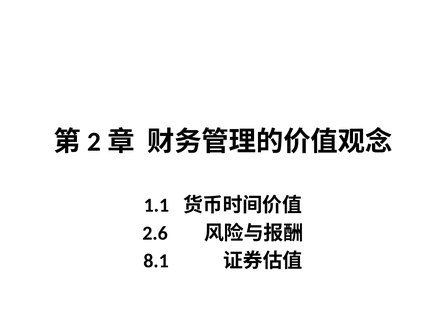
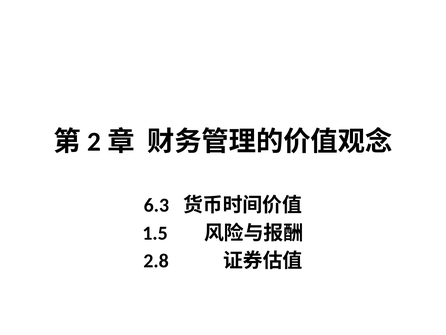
1.1: 1.1 -> 6.3 (157, 205)
2.6: 2.6 -> 1.5 (155, 233)
8.1: 8.1 -> 2.8 (156, 261)
